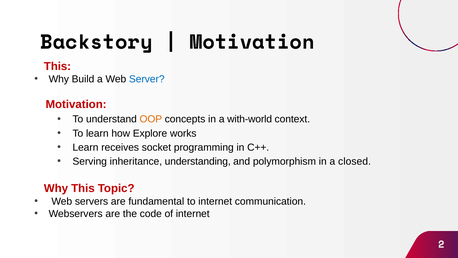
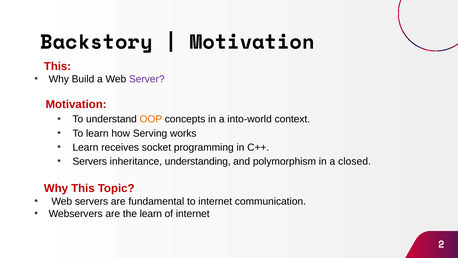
Server colour: blue -> purple (147, 79)
with-world: with-world -> into-world (250, 119)
Explore: Explore -> Serving (150, 133)
Serving: Serving -> Servers (90, 161)
the code: code -> learn (151, 213)
